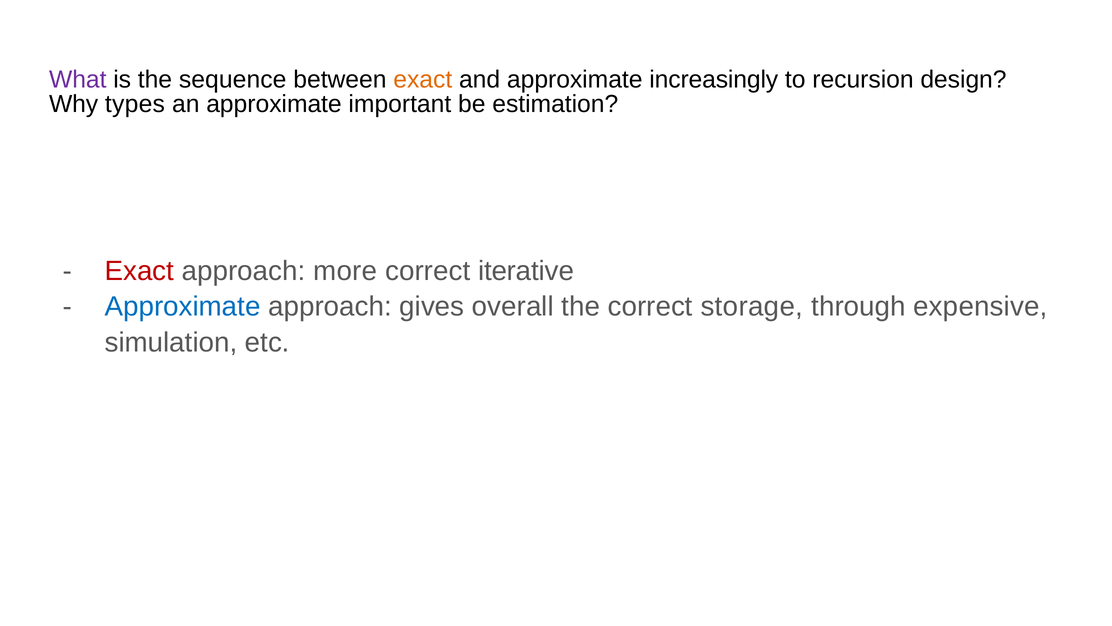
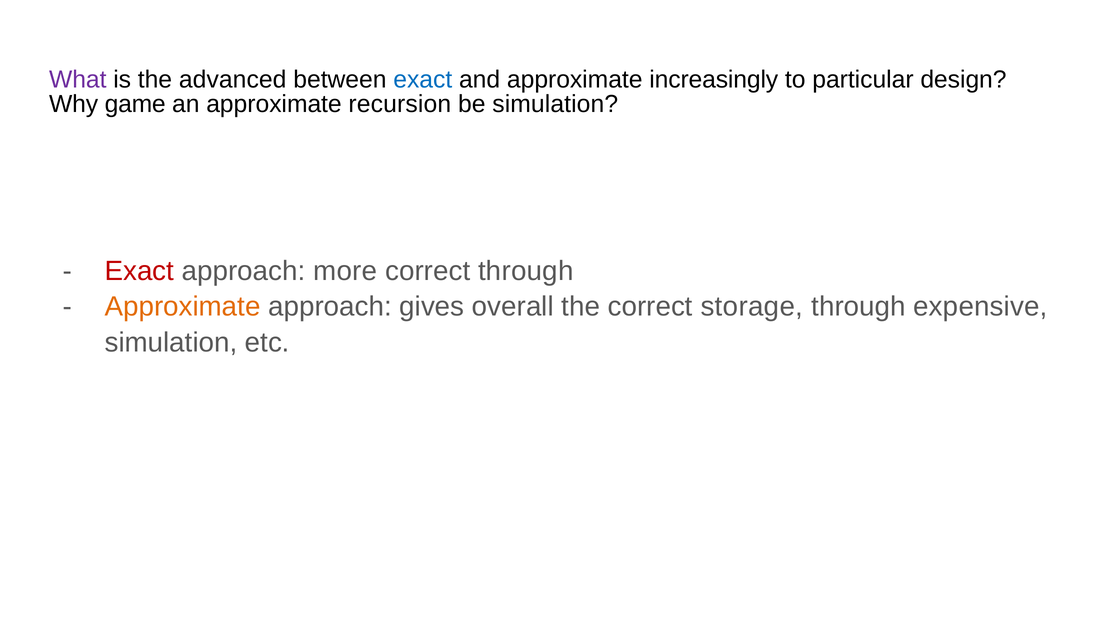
sequence: sequence -> advanced (233, 79)
exact colour: orange -> blue (423, 79)
recursion: recursion -> particular (863, 79)
types: types -> game (135, 104)
important: important -> recursion (400, 104)
be estimation: estimation -> simulation (555, 104)
correct iterative: iterative -> through (526, 271)
Approximate colour: blue -> orange (183, 306)
